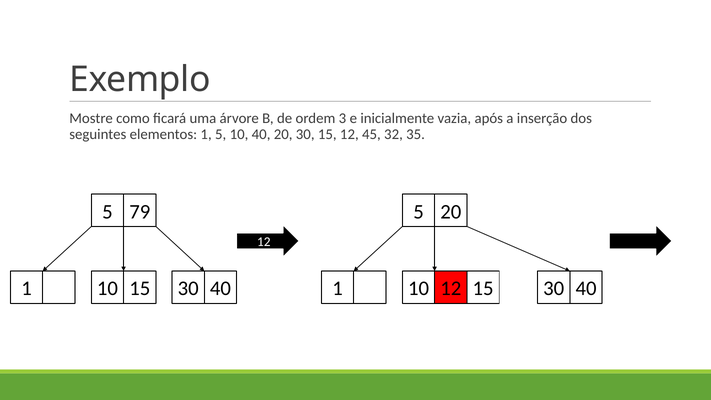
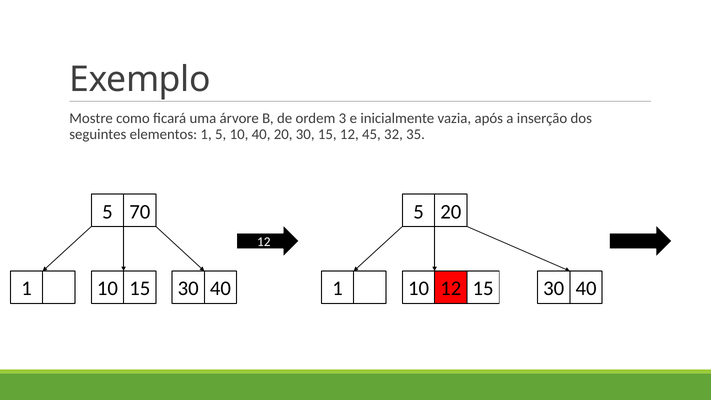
79: 79 -> 70 (140, 212)
